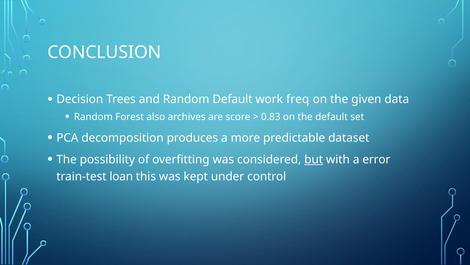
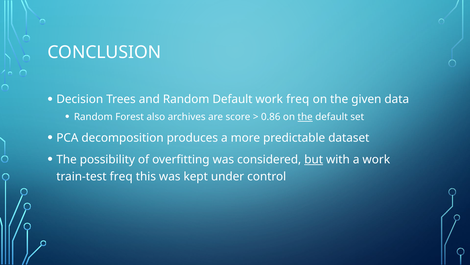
0.83: 0.83 -> 0.86 (271, 117)
the underline: none -> present (305, 117)
a error: error -> work (376, 159)
train-test loan: loan -> freq (121, 176)
